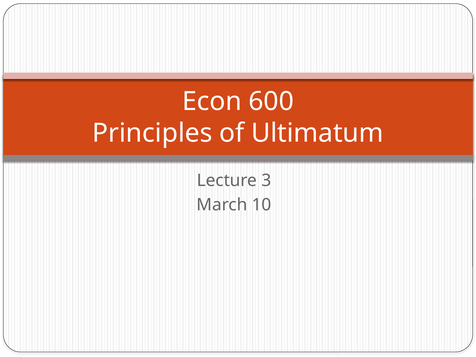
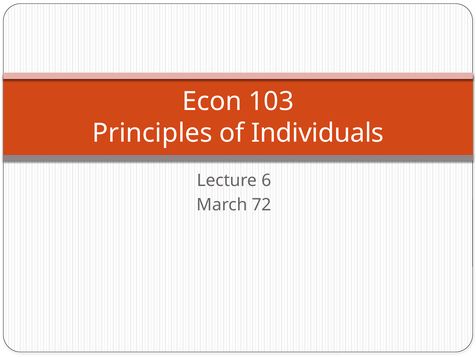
600: 600 -> 103 (271, 101)
Ultimatum: Ultimatum -> Individuals (317, 133)
3: 3 -> 6 (266, 180)
10: 10 -> 72 (262, 205)
